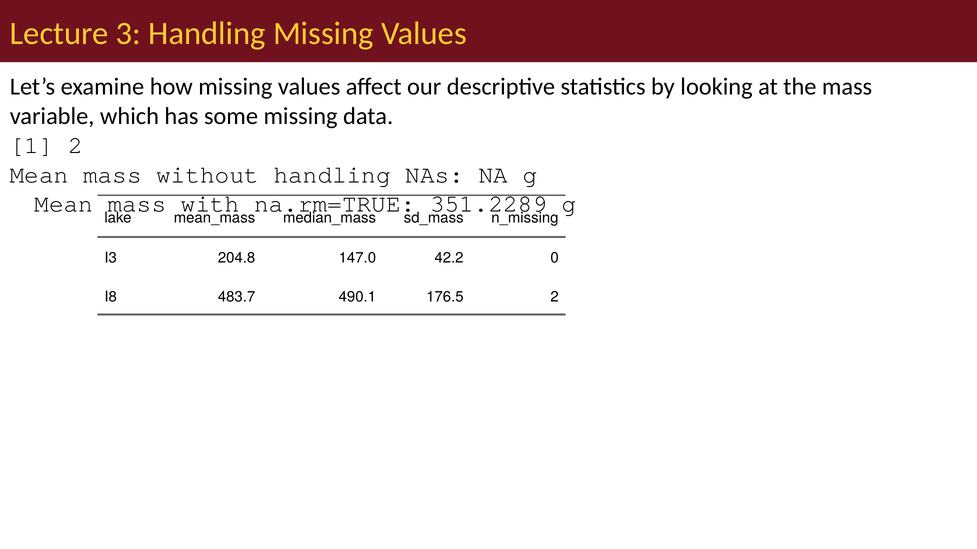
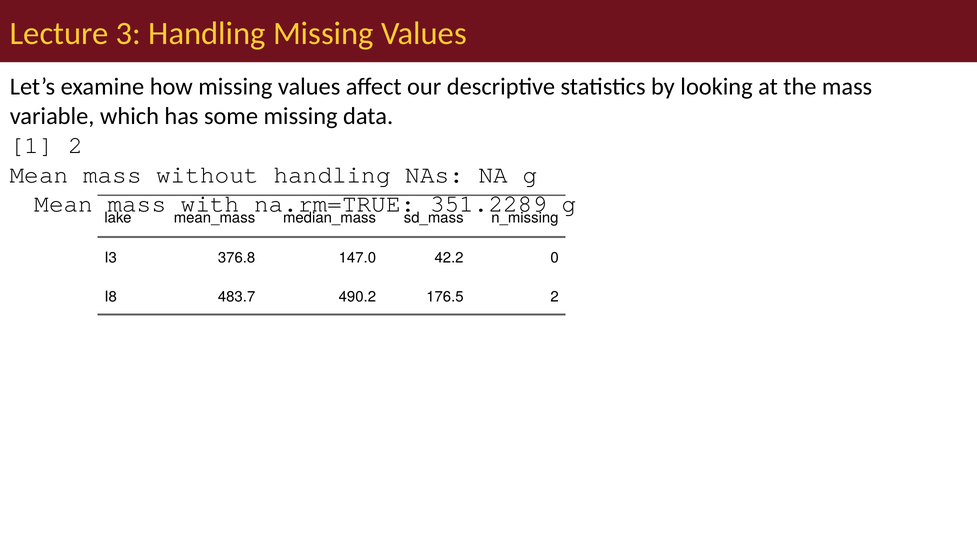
204.8: 204.8 -> 376.8 (237, 258)
490.1: 490.1 -> 490.2 (357, 297)
